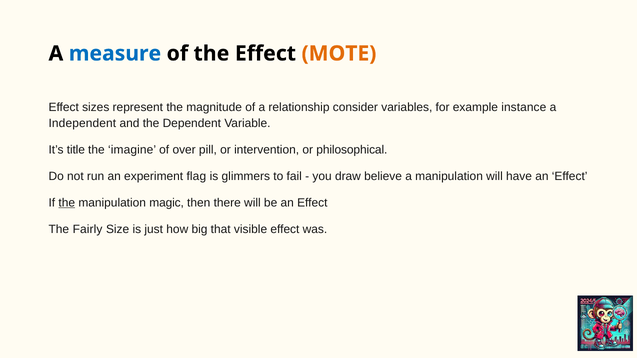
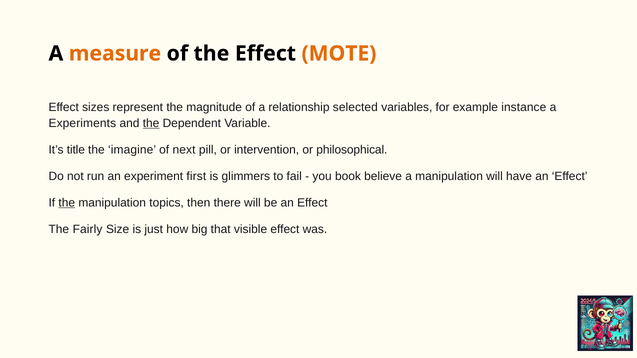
measure colour: blue -> orange (115, 54)
consider: consider -> selected (355, 107)
Independent: Independent -> Experiments (82, 123)
the underline: none -> present (151, 123)
over: over -> next (184, 150)
flag: flag -> first (196, 176)
draw: draw -> book (348, 176)
magic: magic -> topics (167, 203)
